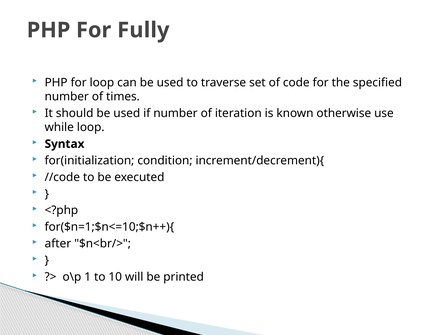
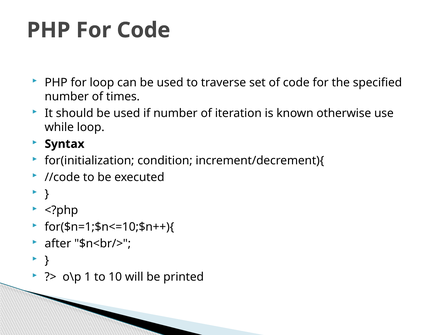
For Fully: Fully -> Code (144, 30)
